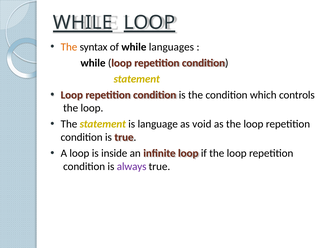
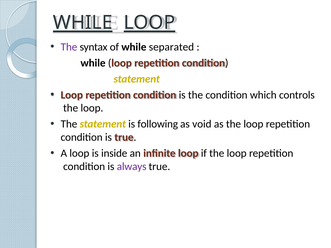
The colour: orange -> purple (69, 47)
languages: languages -> separated (171, 47)
language: language -> following (158, 124)
